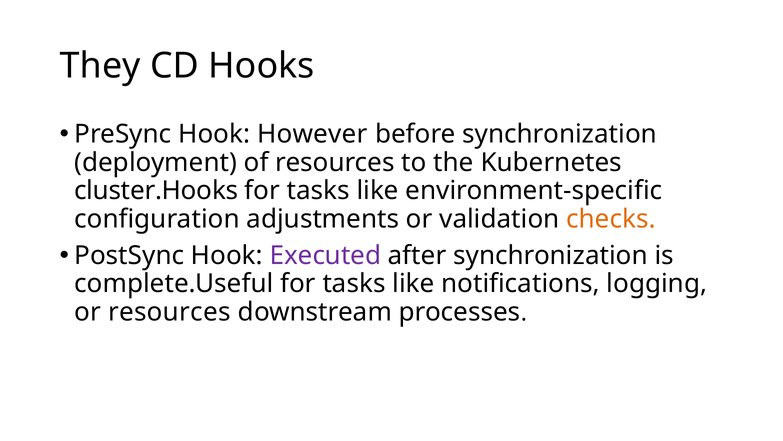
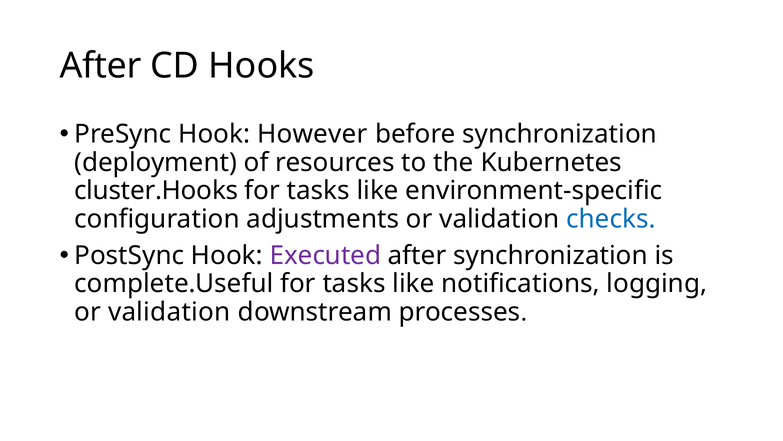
They: They -> After (100, 66)
checks colour: orange -> blue (611, 219)
resources: resources -> validation (169, 312)
